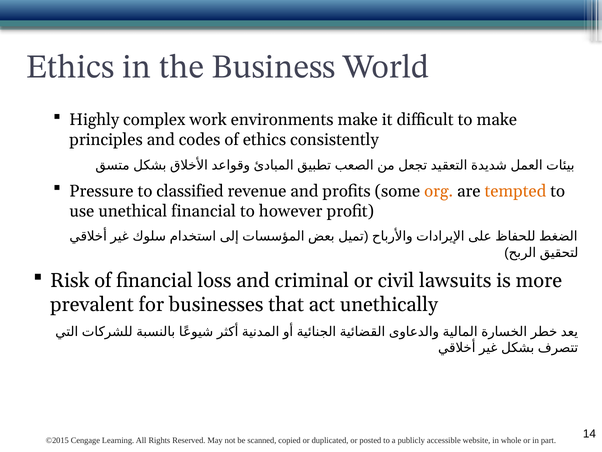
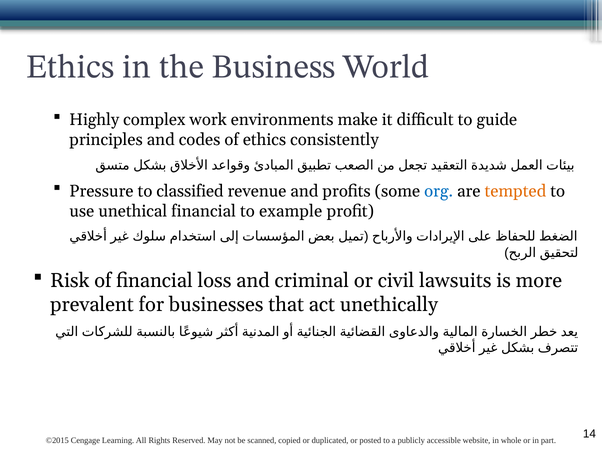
to make: make -> guide (497, 120)
org colour: orange -> blue (439, 191)
however: however -> example (291, 211)
